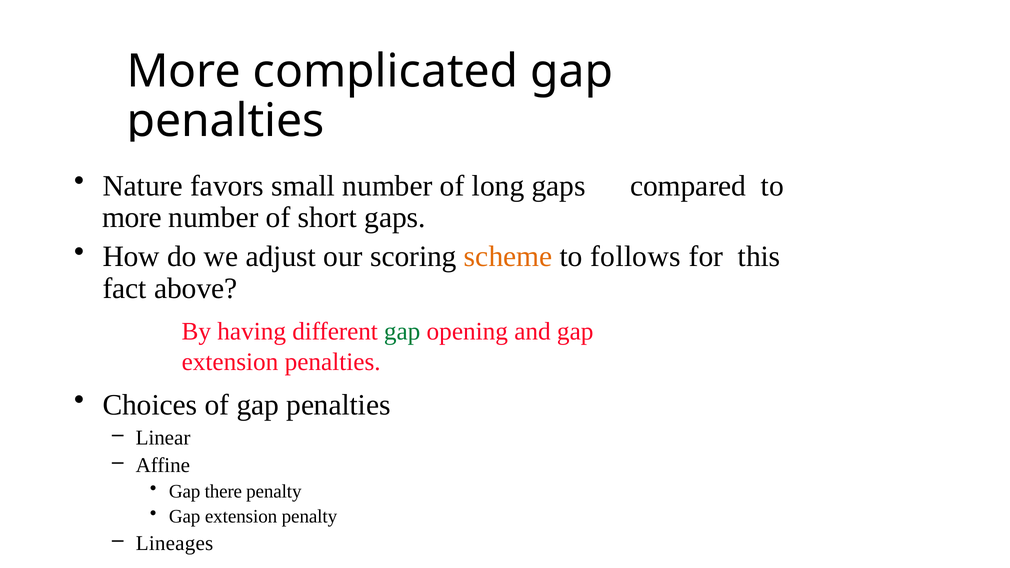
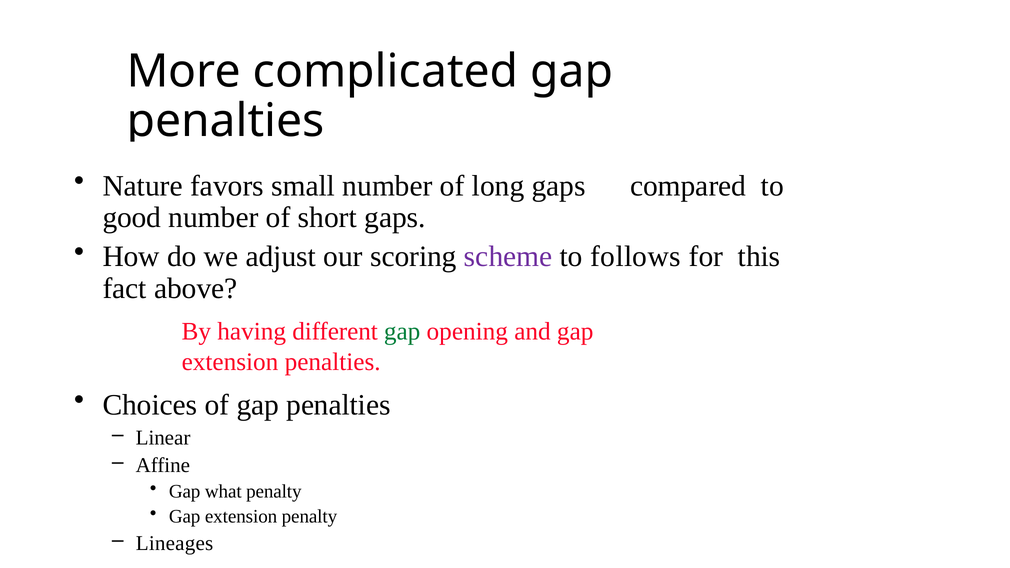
more: more -> good (132, 218)
scheme colour: orange -> purple (508, 257)
there: there -> what (223, 492)
